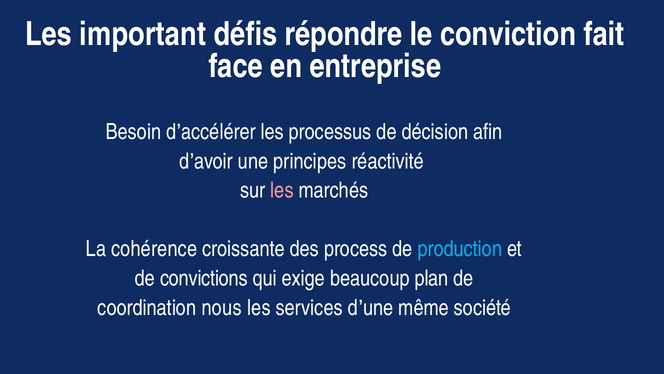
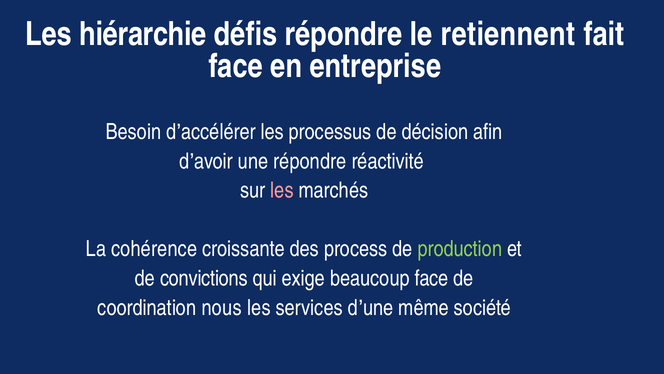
important: important -> hiérarchie (143, 34)
conviction: conviction -> retiennent (508, 34)
une principes: principes -> répondre (310, 161)
production colour: light blue -> light green (460, 249)
beaucoup plan: plan -> face (432, 278)
